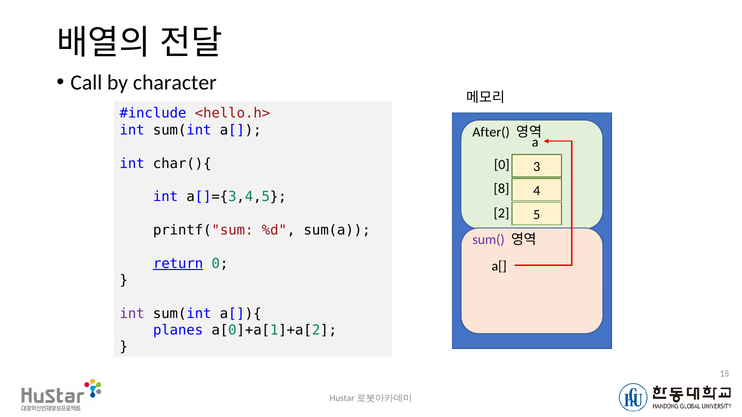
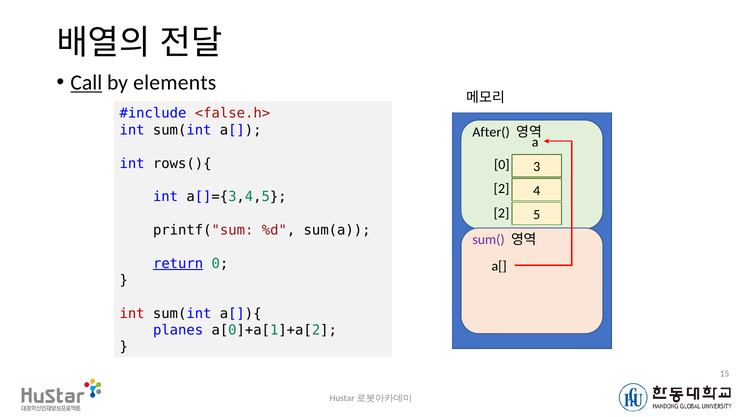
Call underline: none -> present (86, 83)
character: character -> elements (175, 83)
<hello.h>: <hello.h> -> <false.h> (232, 113)
char(){: char(){ -> rows(){ (182, 164)
8: 8 -> 2 (502, 189)
int colour: purple -> red (132, 314)
